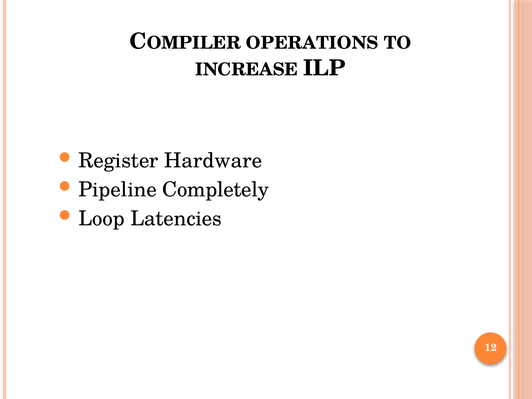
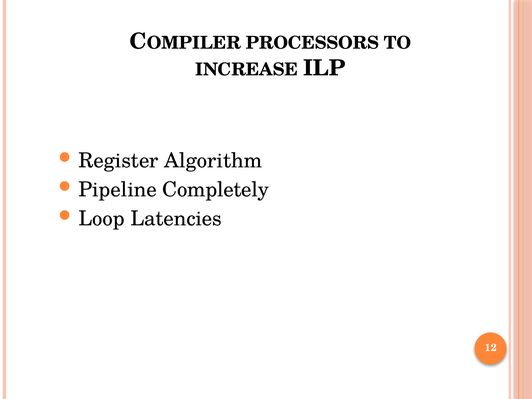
OPERATIONS: OPERATIONS -> PROCESSORS (312, 43)
Hardware: Hardware -> Algorithm (213, 161)
